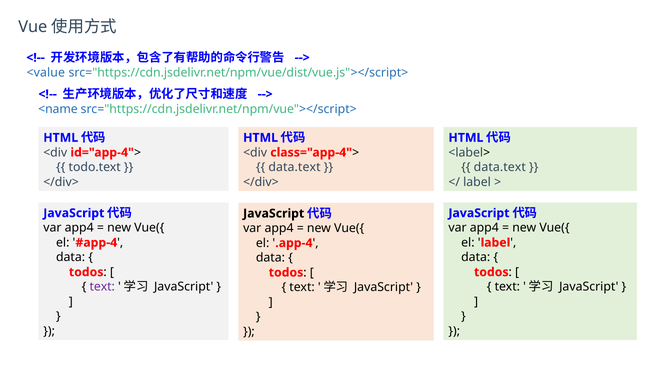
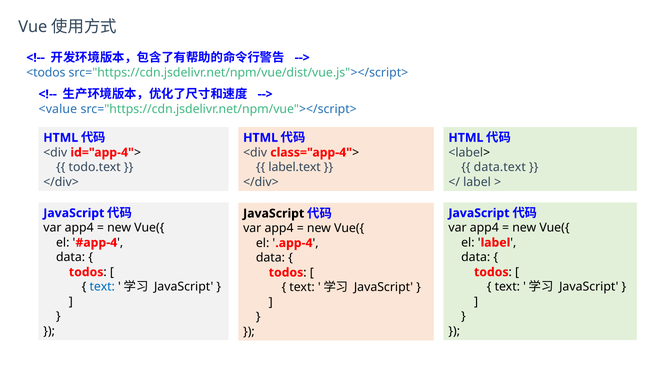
<value: <value -> <todos (46, 72)
<name: <name -> <value (58, 109)
data.text: data.text -> label.text (295, 167)
text colour: purple -> blue (102, 287)
